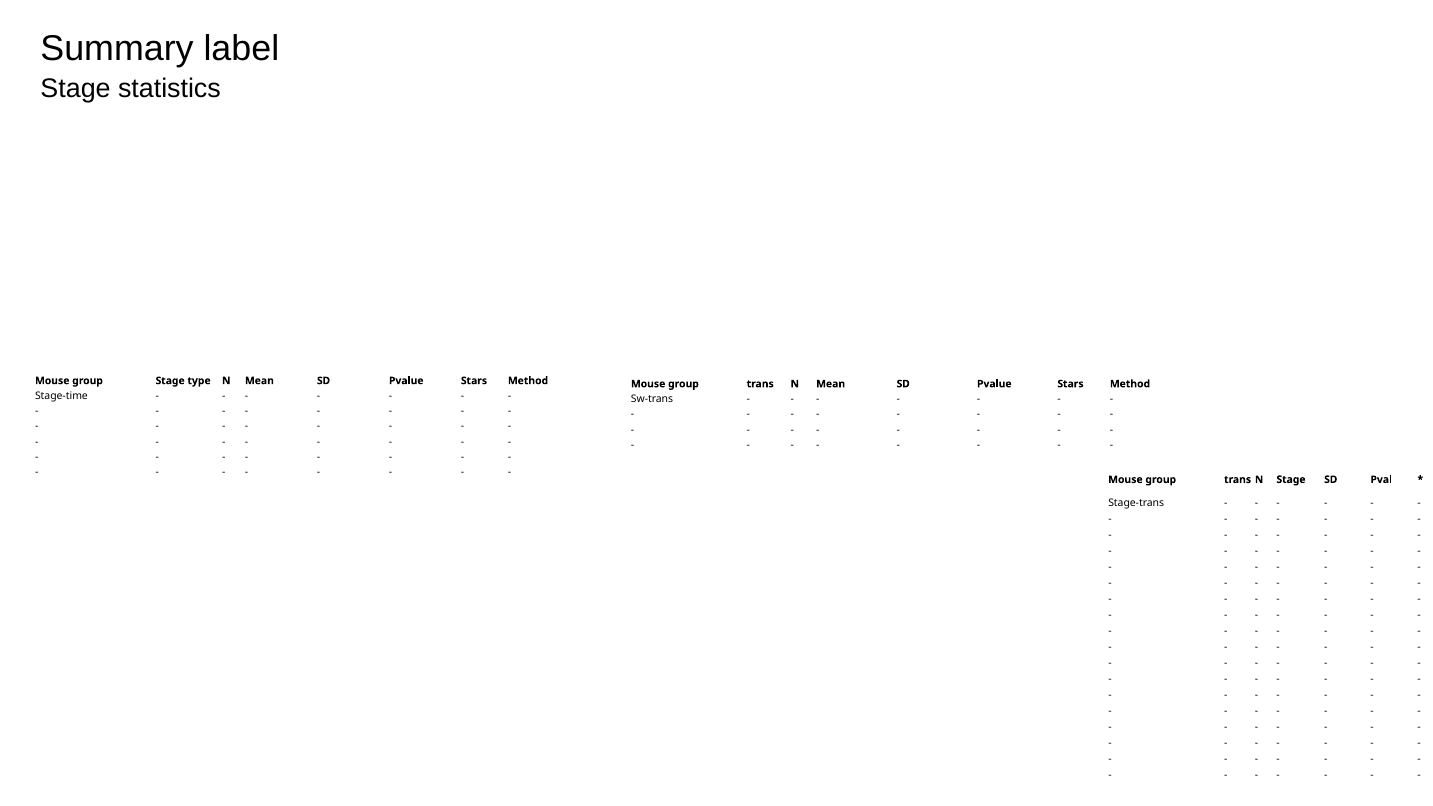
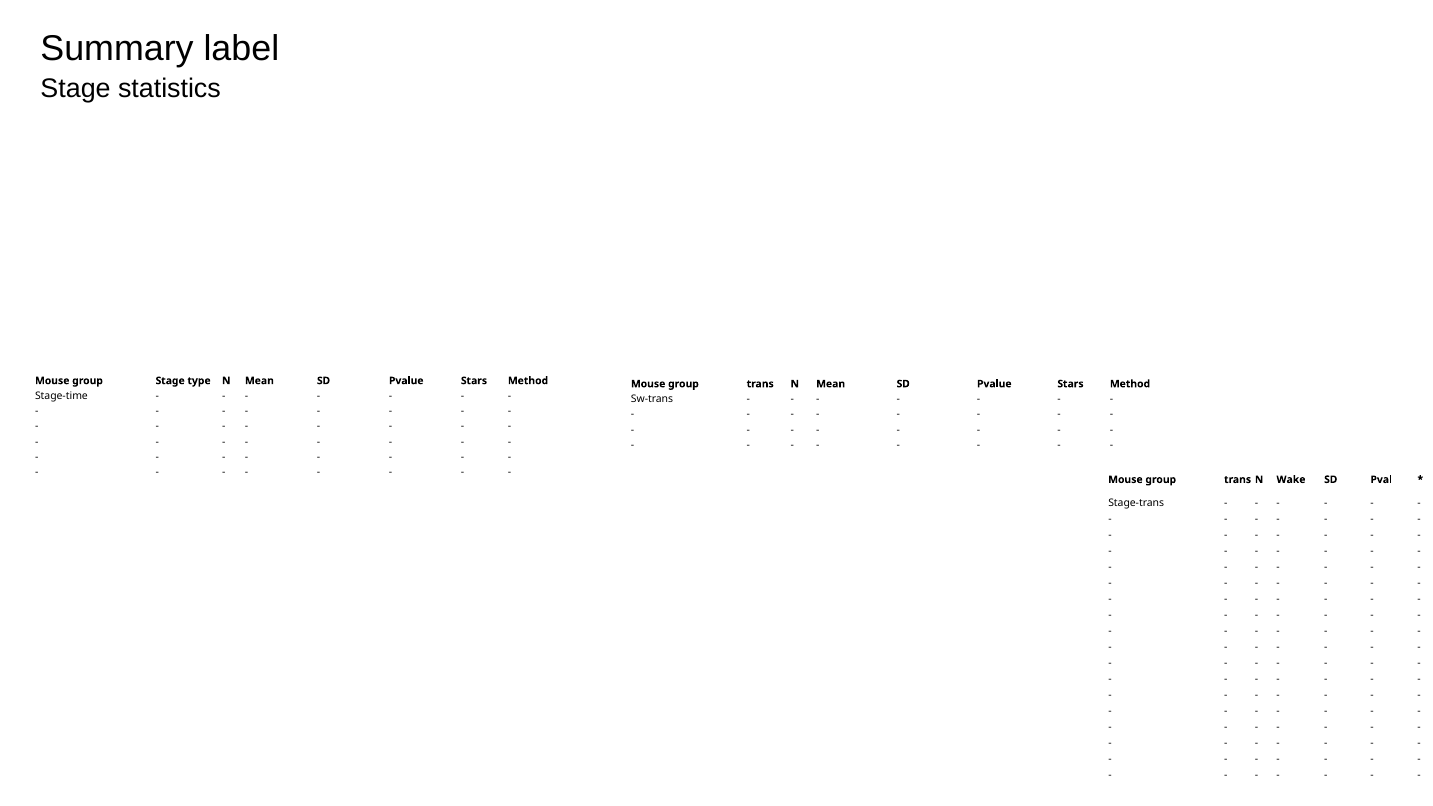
N Stage: Stage -> Wake (1291, 480)
